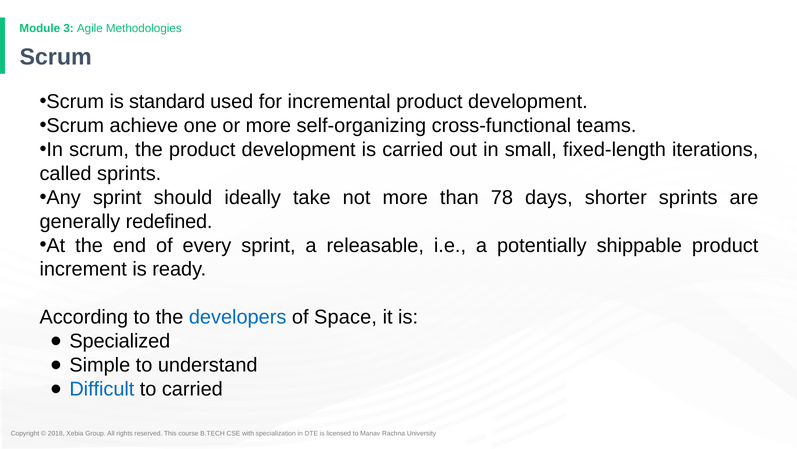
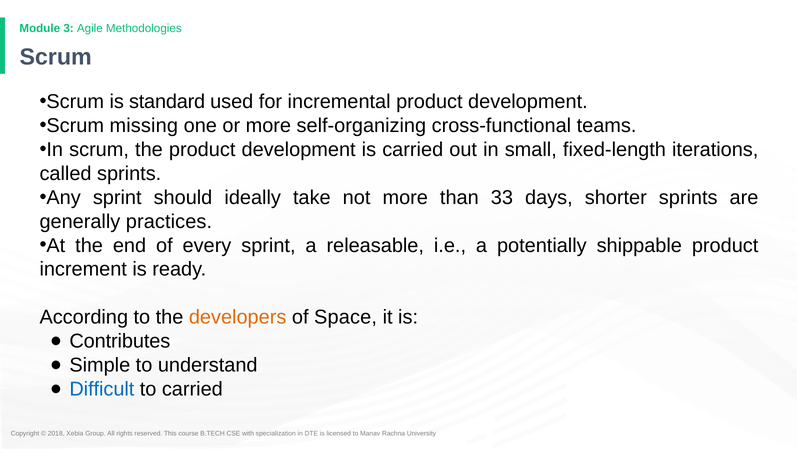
achieve: achieve -> missing (144, 126)
78: 78 -> 33 (502, 197)
redefined: redefined -> practices (169, 221)
developers colour: blue -> orange (238, 317)
Specialized: Specialized -> Contributes (120, 341)
